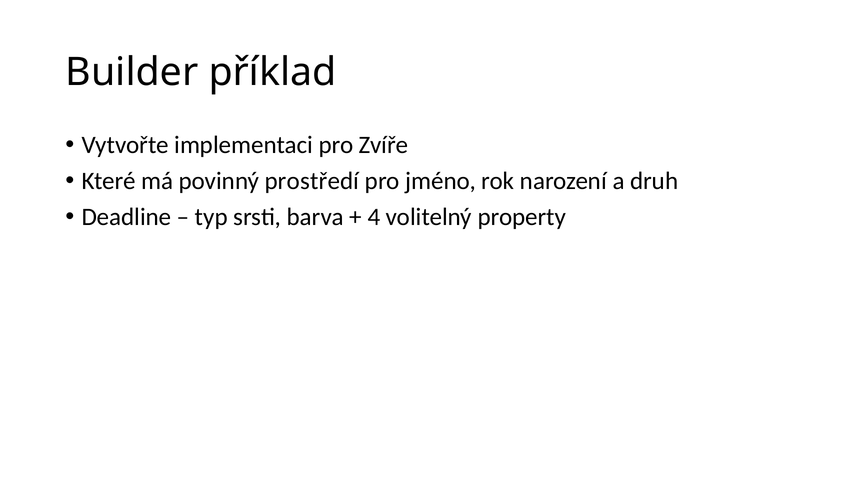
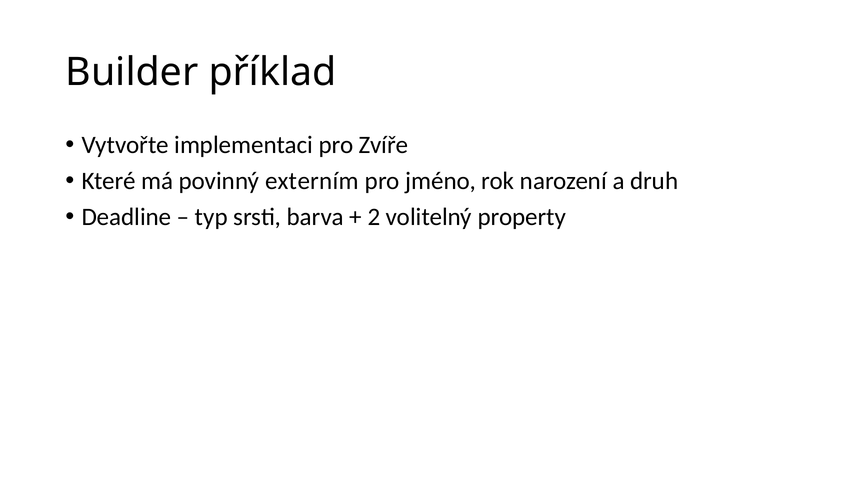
prostředí: prostředí -> externím (312, 181)
4: 4 -> 2 (374, 217)
